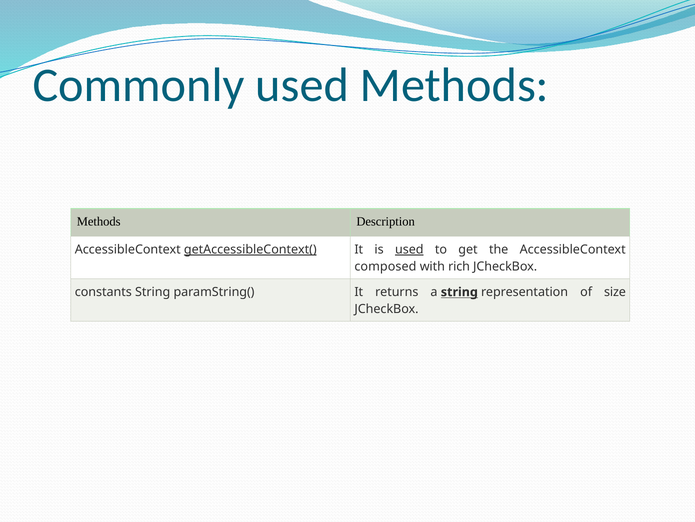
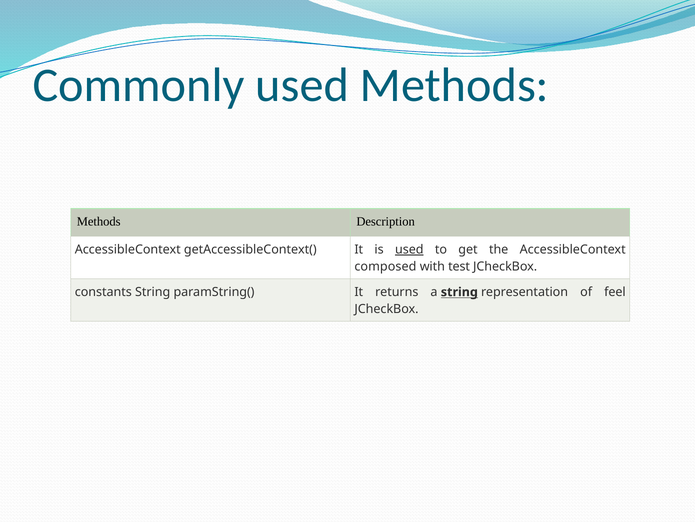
getAccessibleContext( underline: present -> none (250, 249)
rich: rich -> test (459, 266)
size: size -> feel (615, 292)
